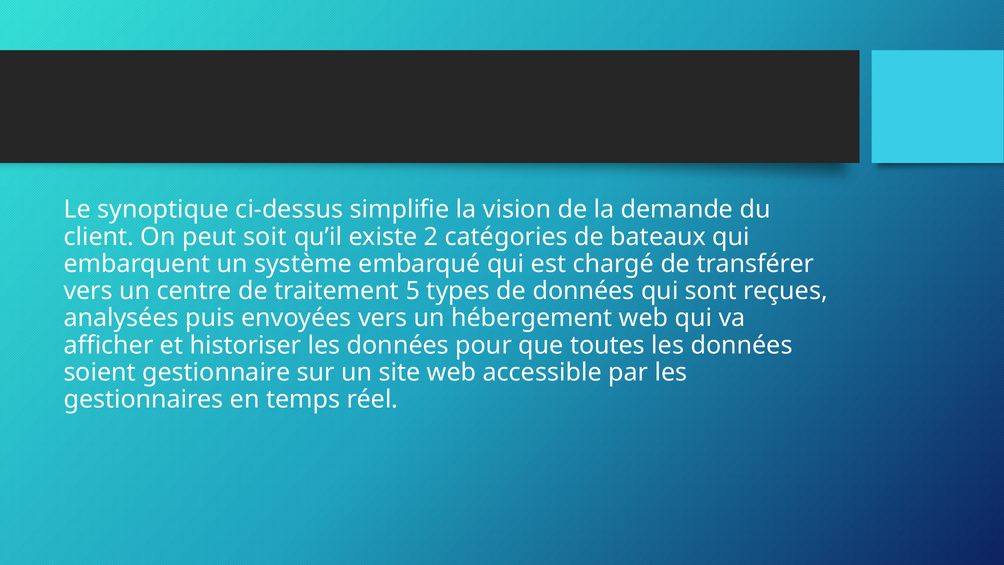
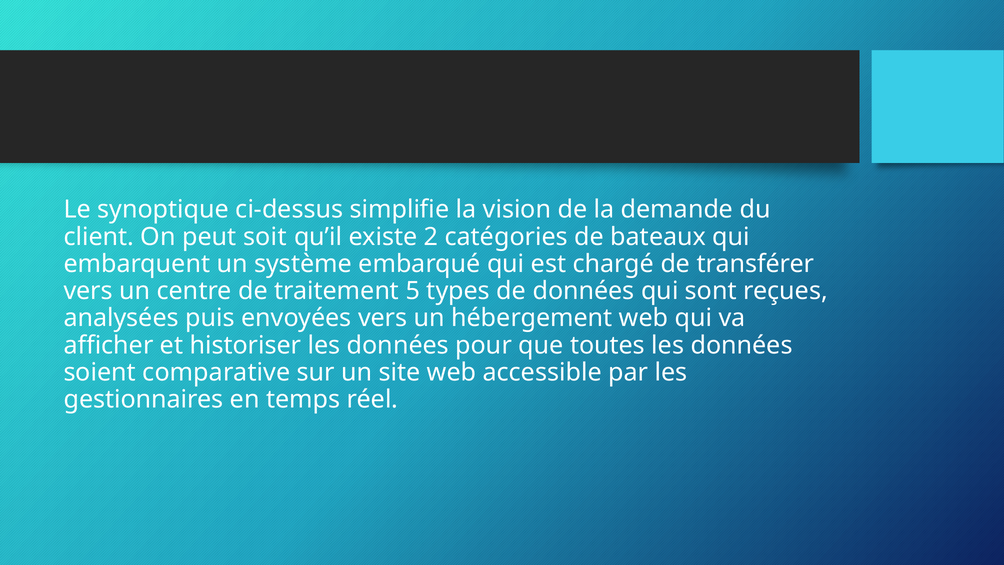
gestionnaire: gestionnaire -> comparative (216, 372)
